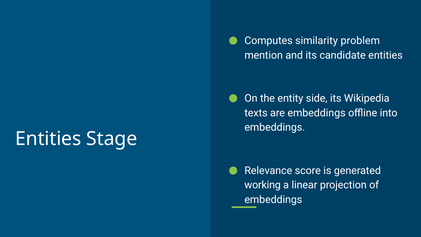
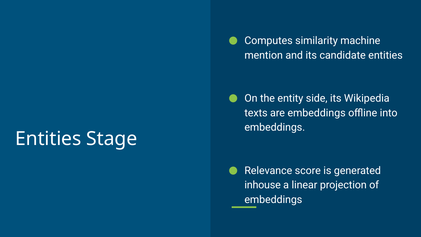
problem: problem -> machine (360, 41)
working: working -> inhouse (263, 185)
